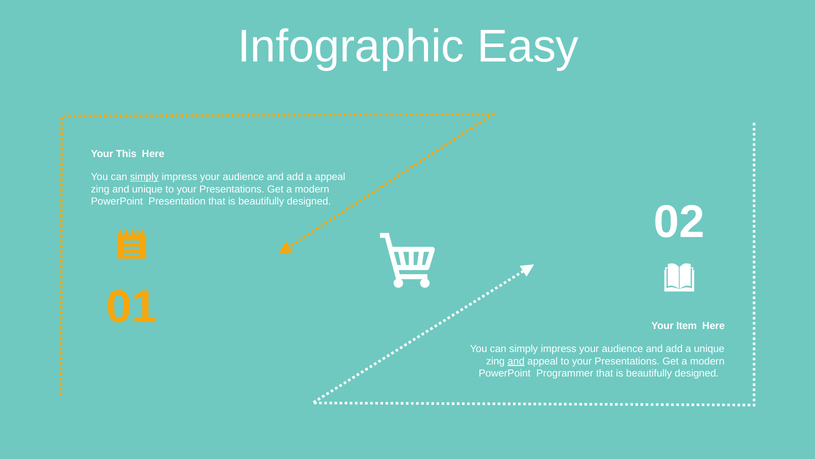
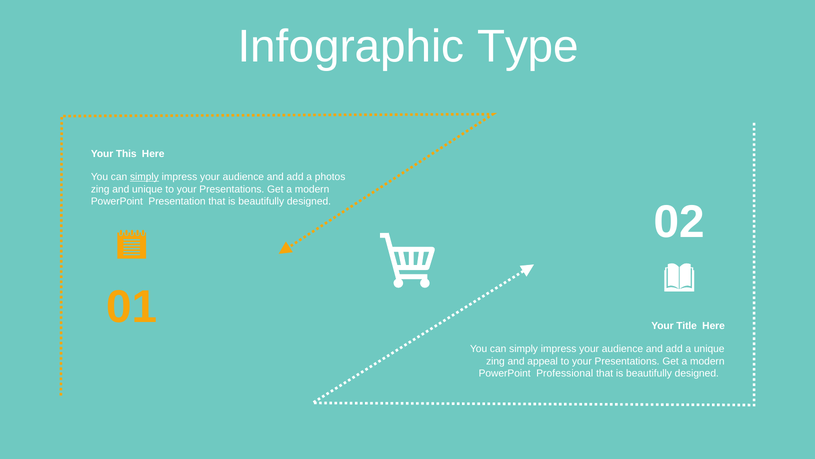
Easy: Easy -> Type (528, 47)
a appeal: appeal -> photos (330, 177)
Item: Item -> Title (687, 325)
and underline: present -> none (516, 361)
Programmer: Programmer -> Professional (565, 373)
